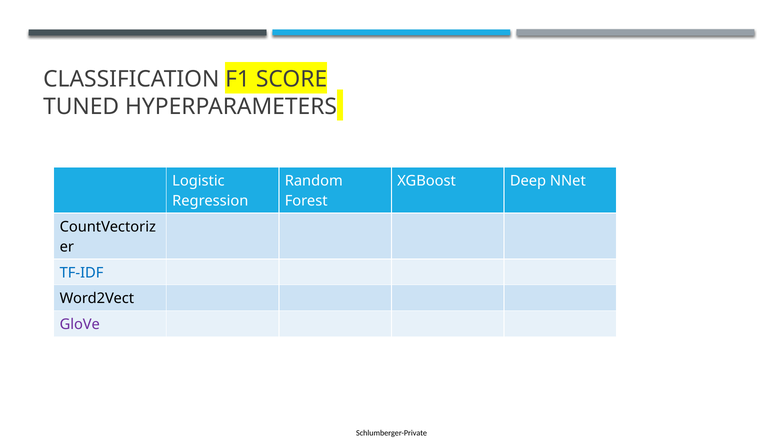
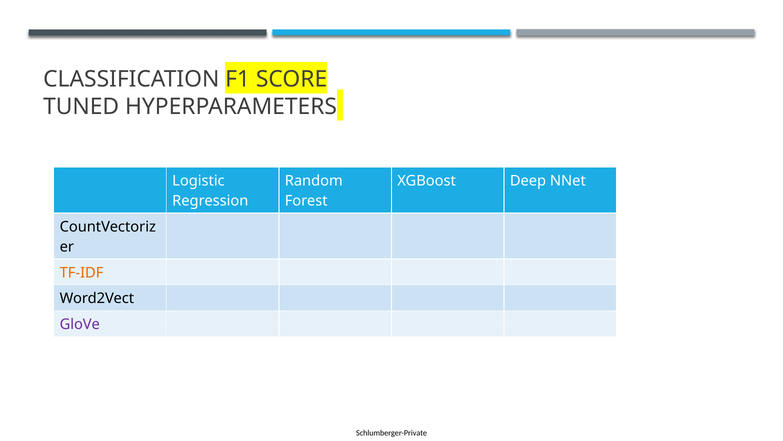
TF-IDF colour: blue -> orange (82, 272)
